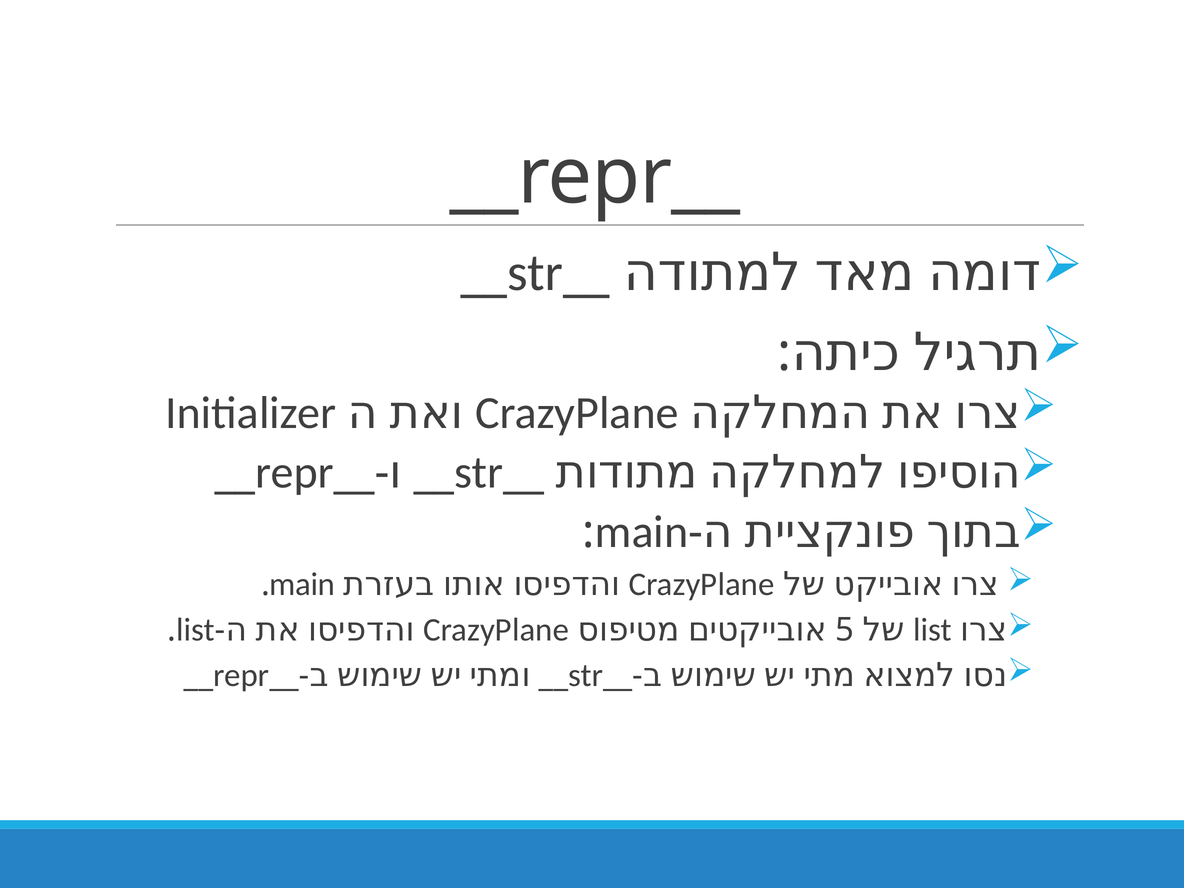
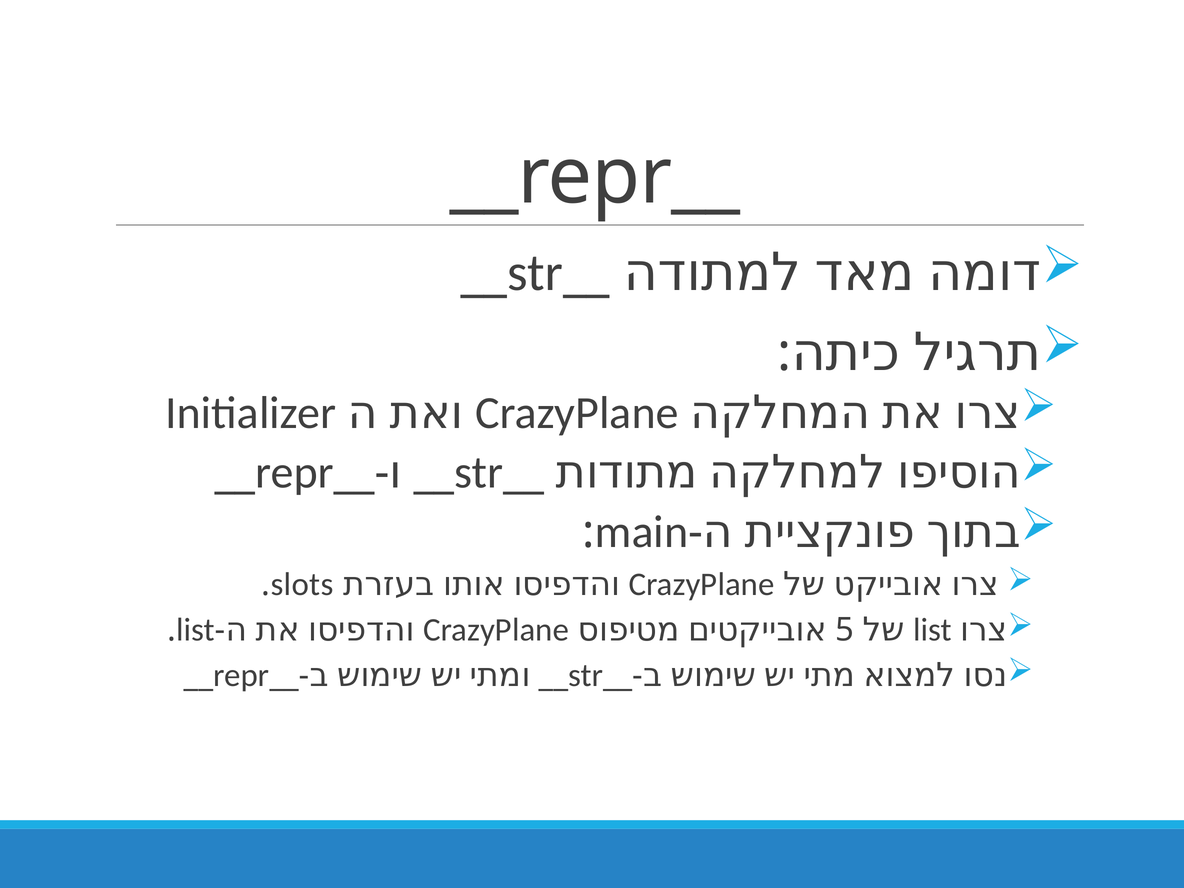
main: main -> slots (302, 584)
